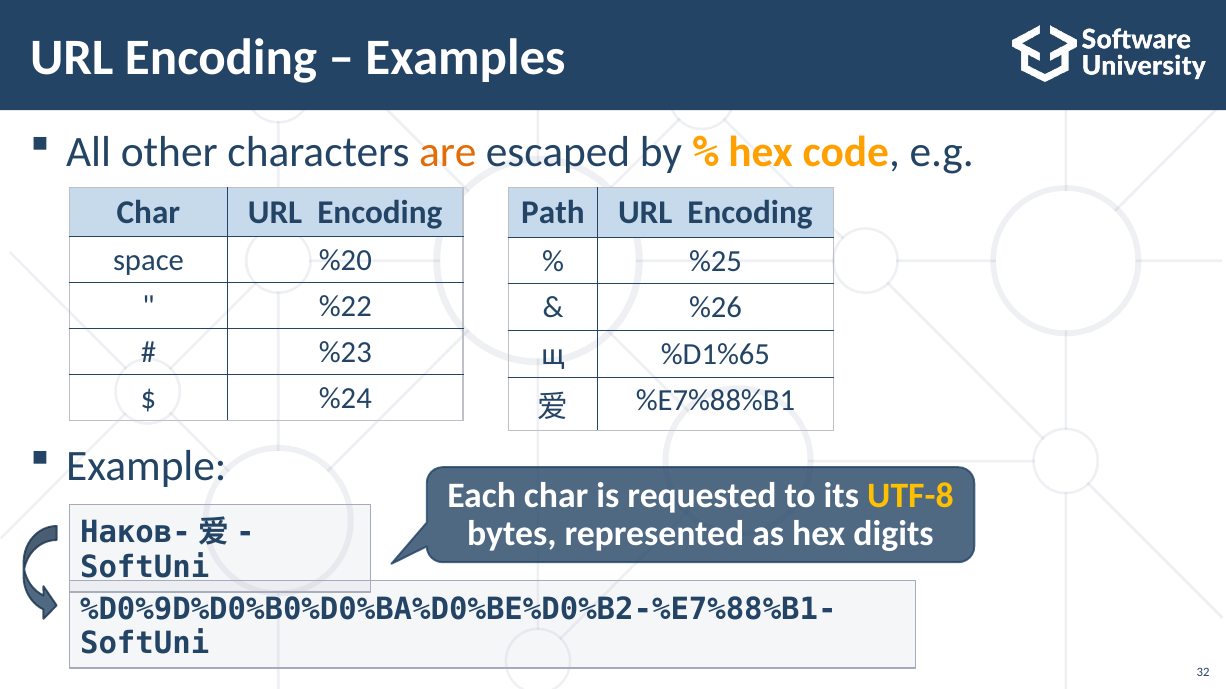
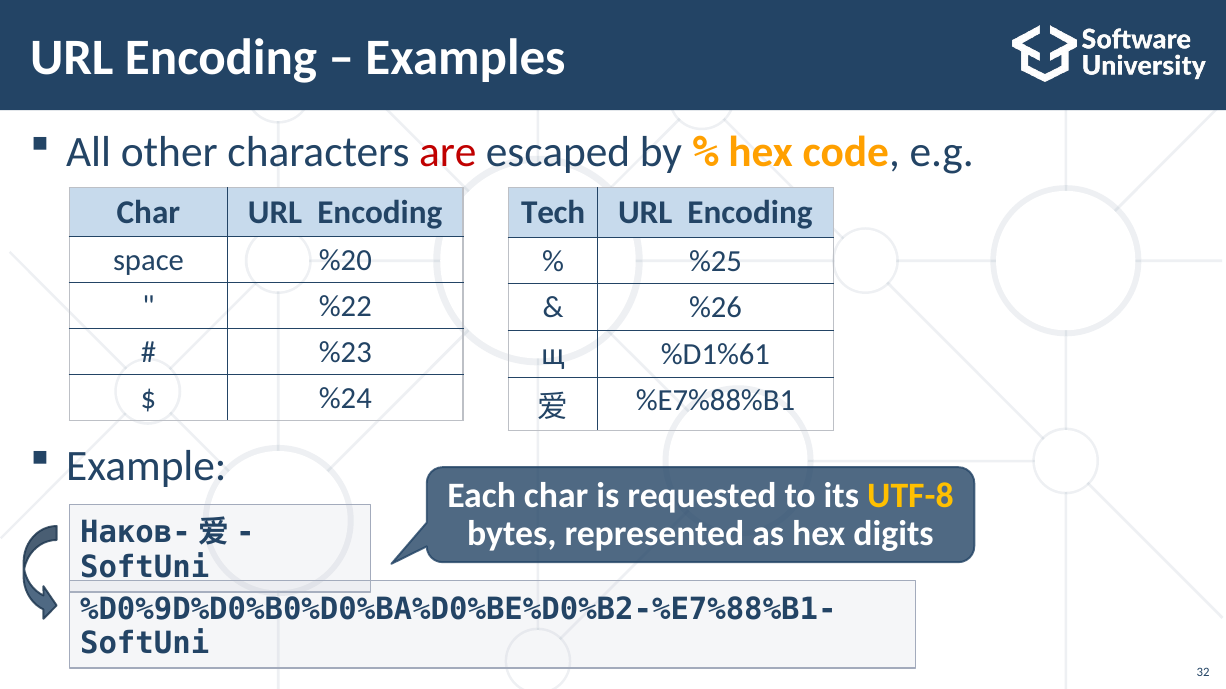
are colour: orange -> red (448, 152)
Path: Path -> Tech (553, 213)
%D1%65: %D1%65 -> %D1%61 (715, 354)
